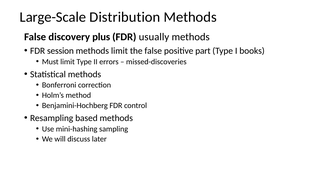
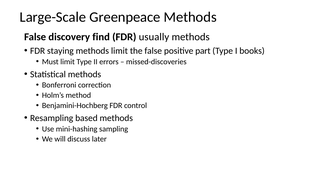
Distribution: Distribution -> Greenpeace (125, 17)
plus: plus -> find (101, 37)
session: session -> staying (60, 51)
